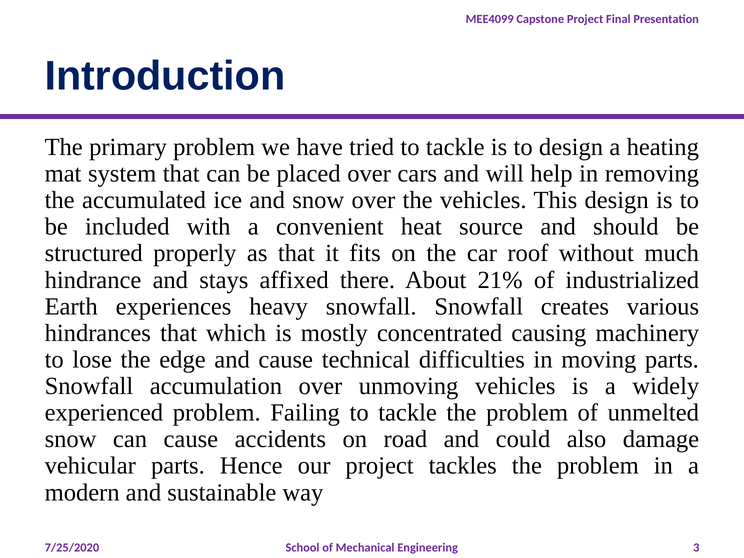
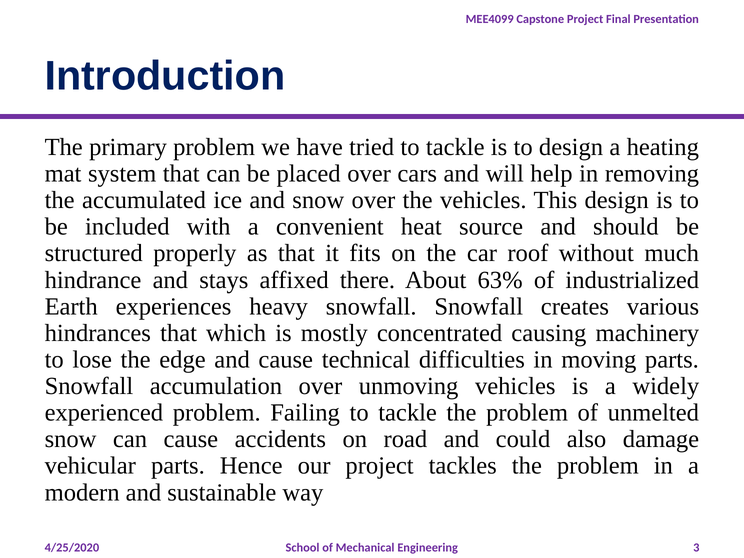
21%: 21% -> 63% (500, 280)
7/25/2020: 7/25/2020 -> 4/25/2020 (72, 548)
